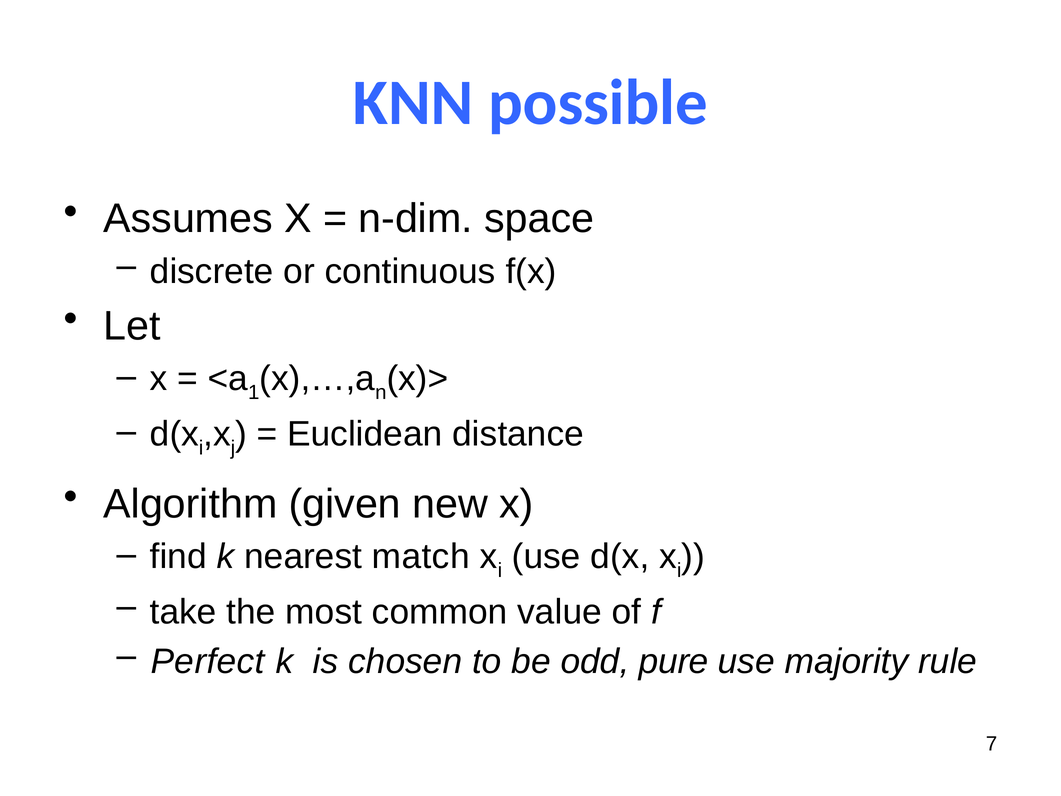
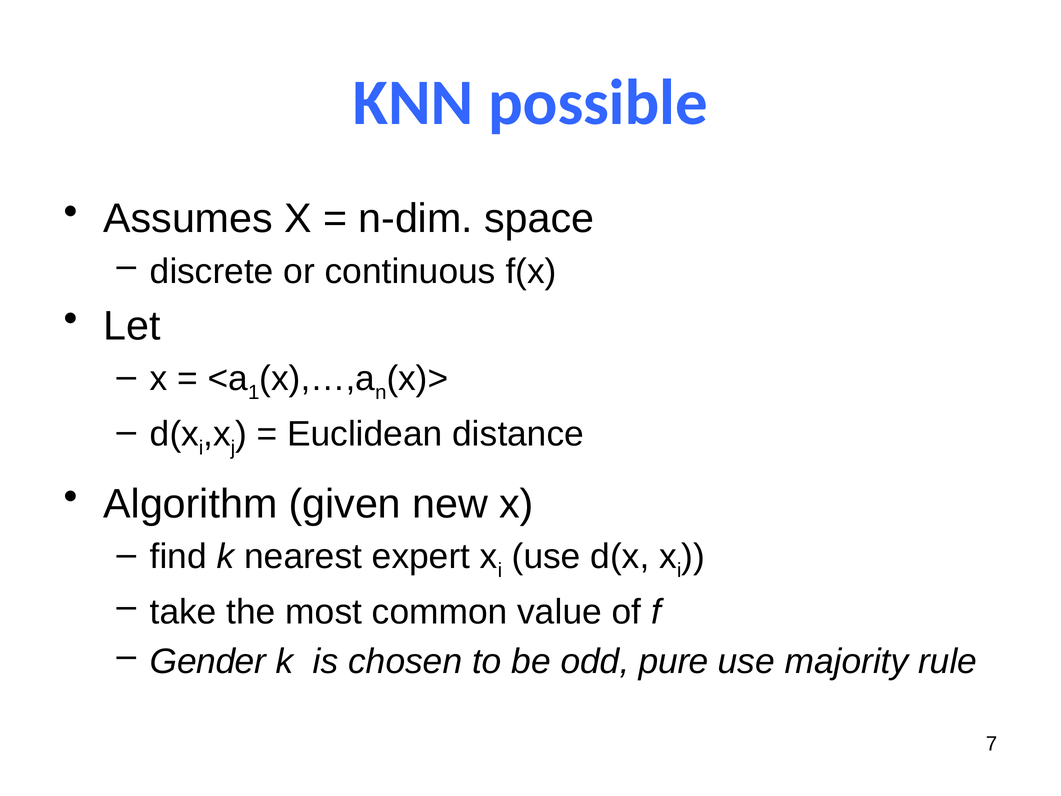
match: match -> expert (421, 557)
Perfect: Perfect -> Gender (208, 661)
